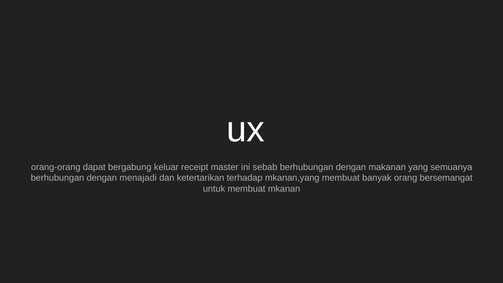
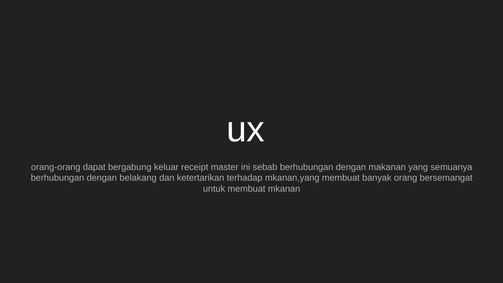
menajadi: menajadi -> belakang (138, 178)
